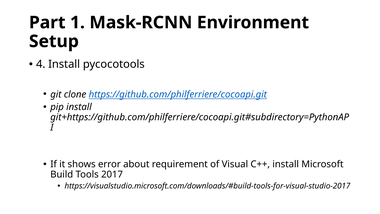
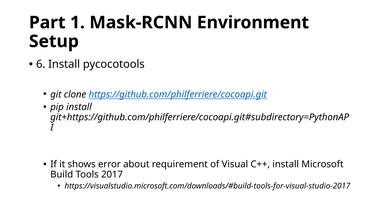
4: 4 -> 6 (41, 64)
